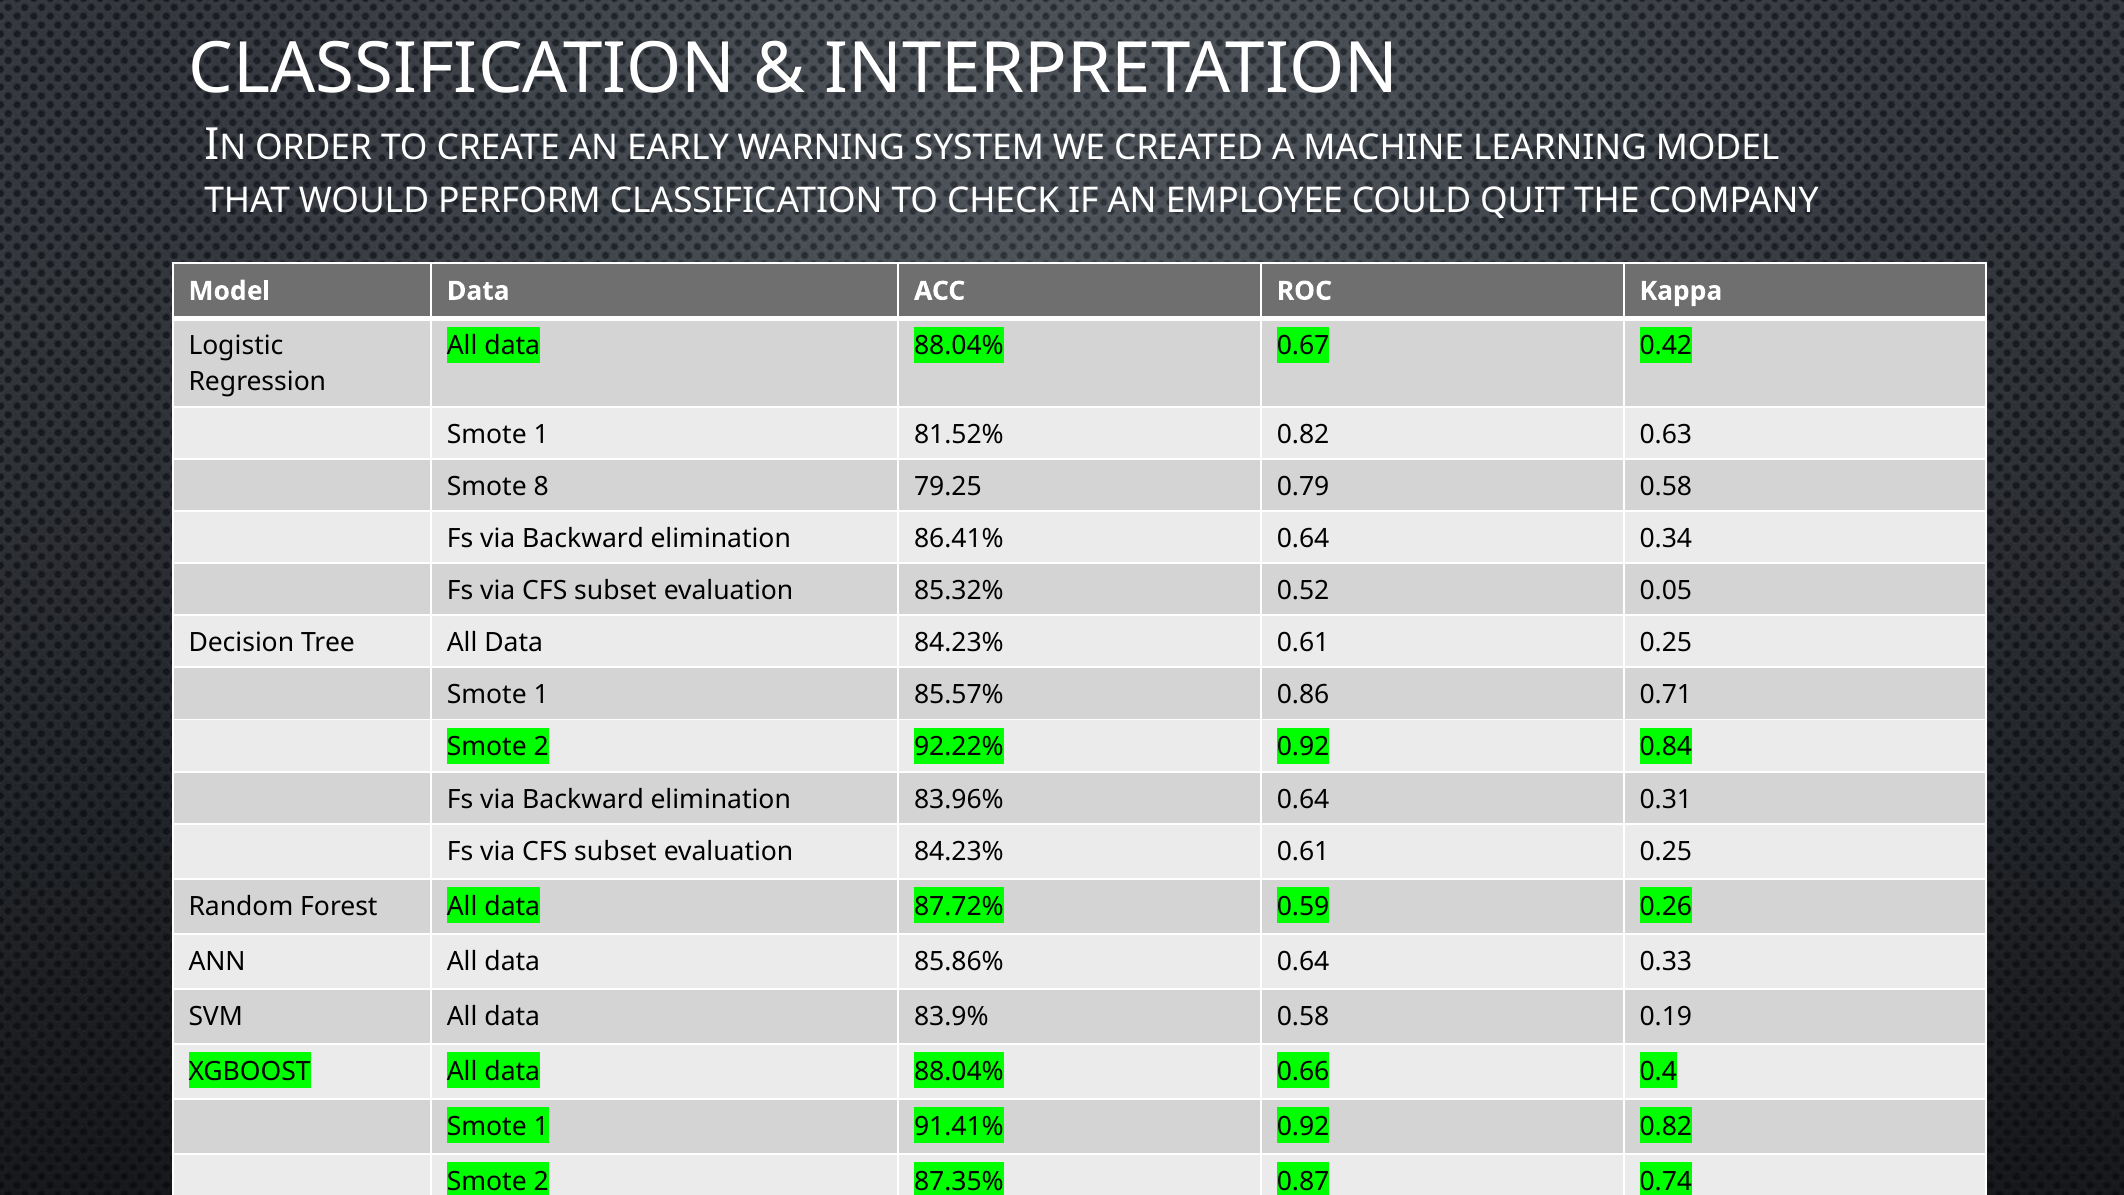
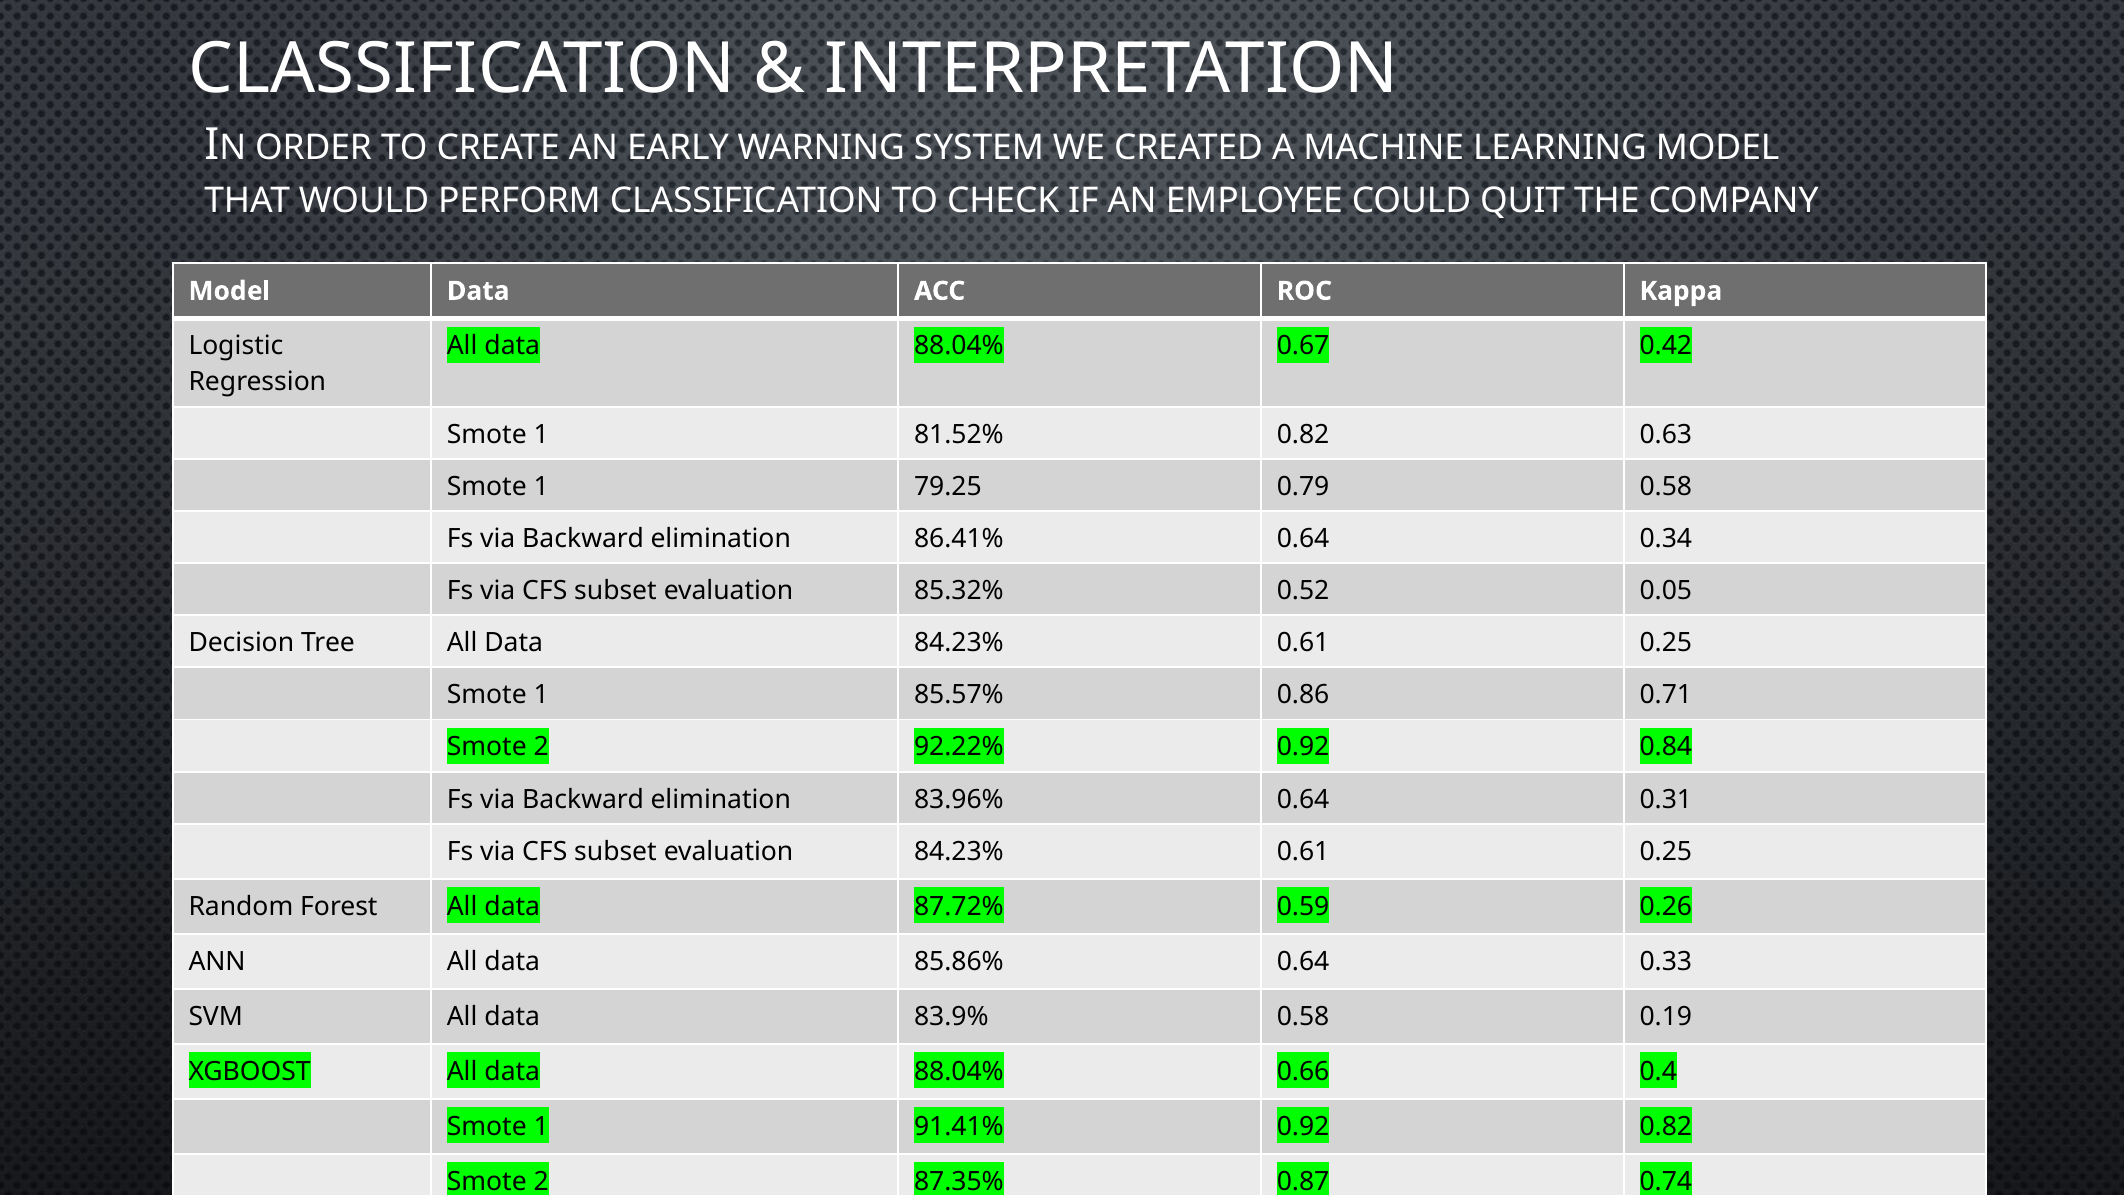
8: 8 -> 1 (541, 486)
